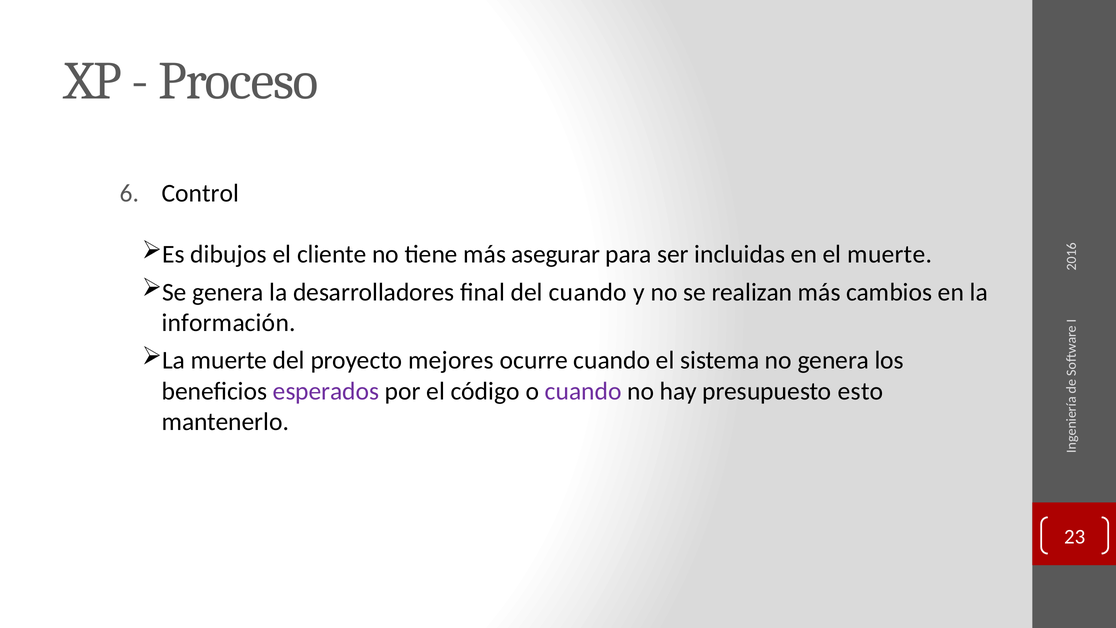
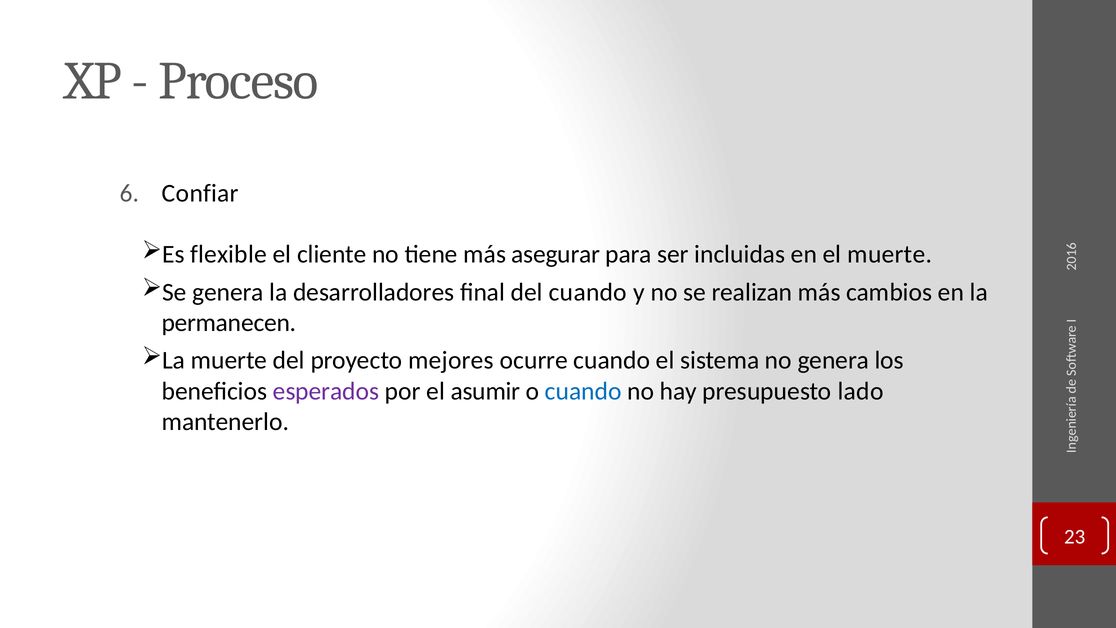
Control: Control -> Confiar (200, 193)
dibujos: dibujos -> flexible (229, 254)
información: información -> permanecen (229, 323)
código: código -> asumir (485, 391)
cuando colour: purple -> blue (583, 391)
esto: esto -> lado (861, 391)
